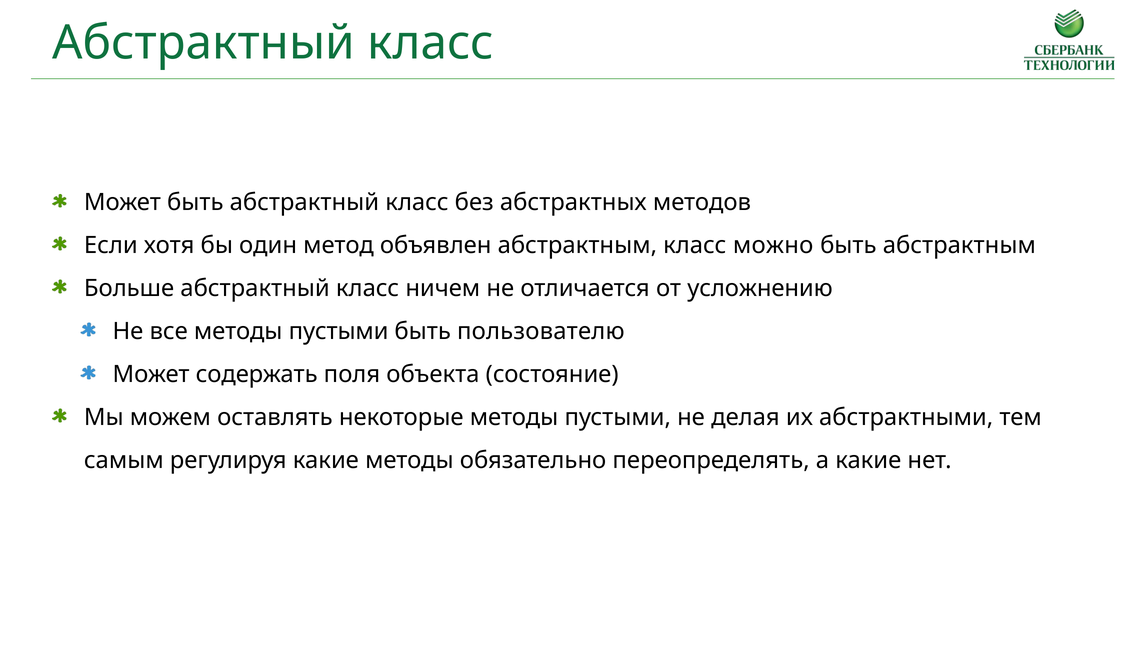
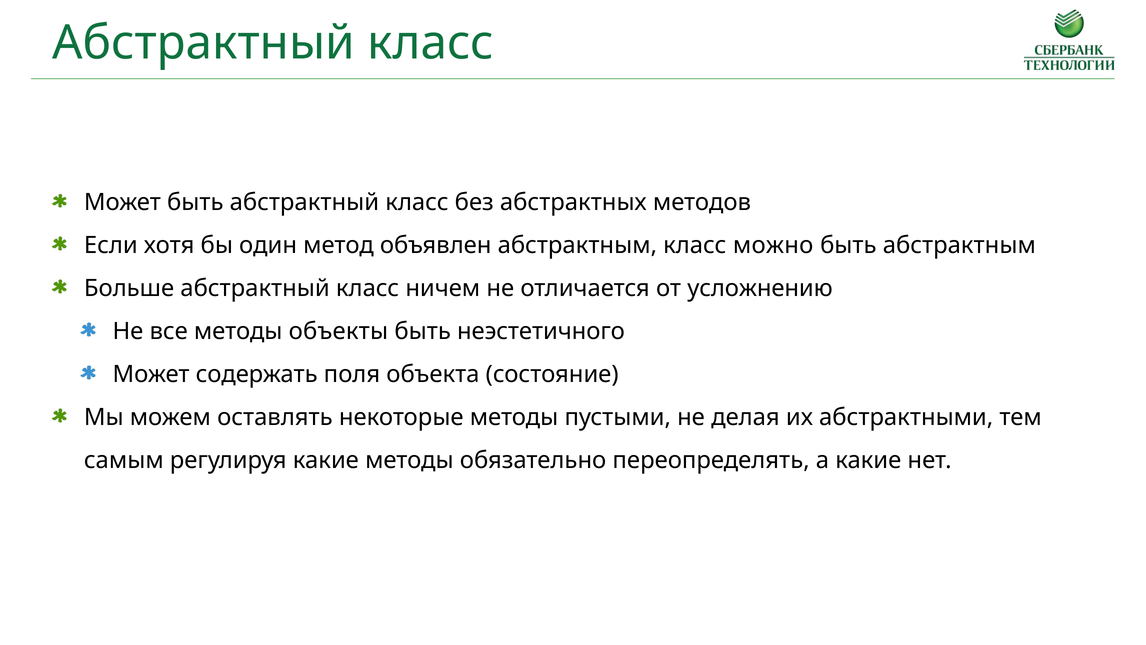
все методы пустыми: пустыми -> объекты (338, 331)
пользователю: пользователю -> неэстетичного (541, 331)
